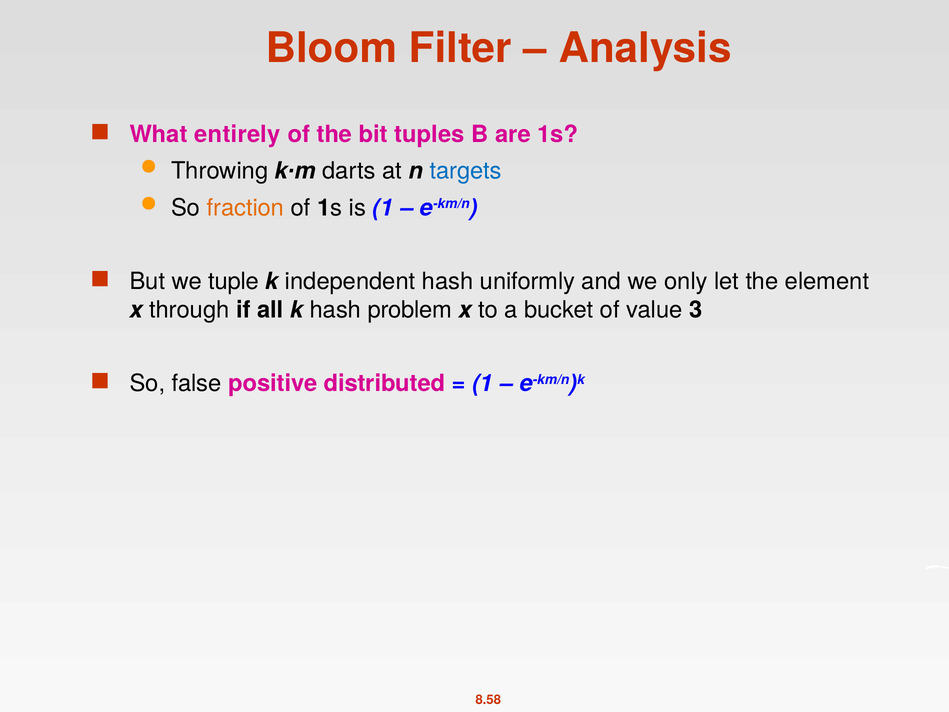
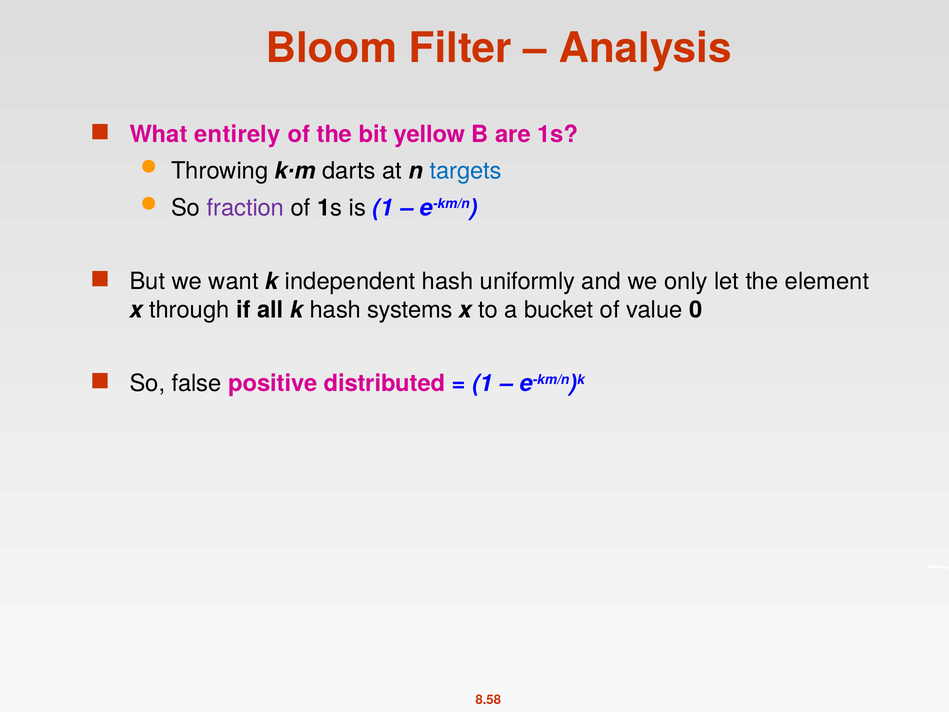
tuples: tuples -> yellow (430, 134)
fraction colour: orange -> purple (245, 208)
tuple: tuple -> want (233, 281)
problem: problem -> systems (410, 310)
3: 3 -> 0 (696, 310)
